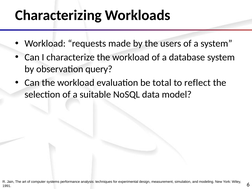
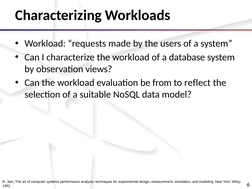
query: query -> views (99, 69)
total: total -> from (162, 83)
